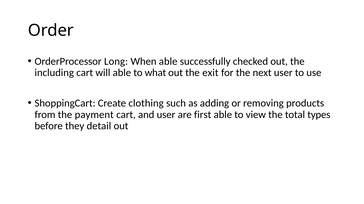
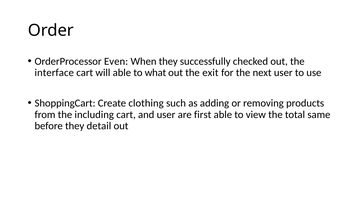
Long: Long -> Even (116, 62)
When able: able -> they (168, 62)
including: including -> interface (54, 73)
payment: payment -> including (94, 115)
types: types -> same (319, 115)
